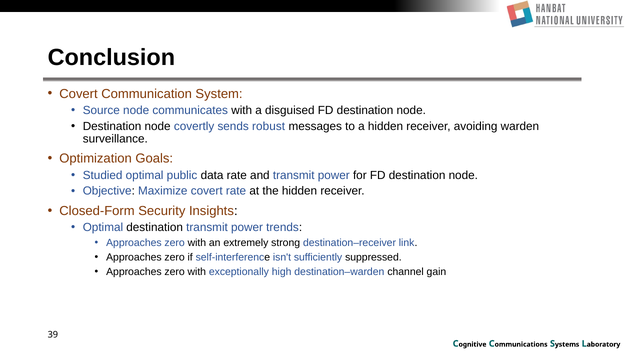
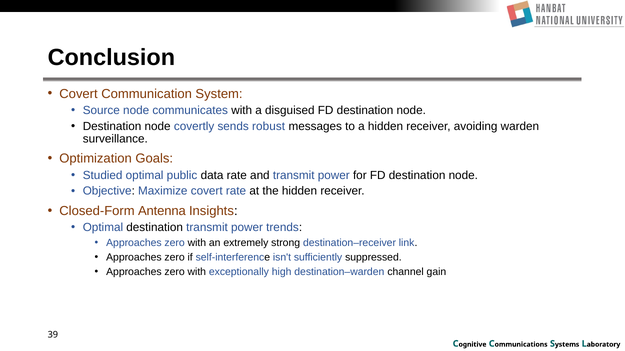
Security: Security -> Antenna (162, 211)
